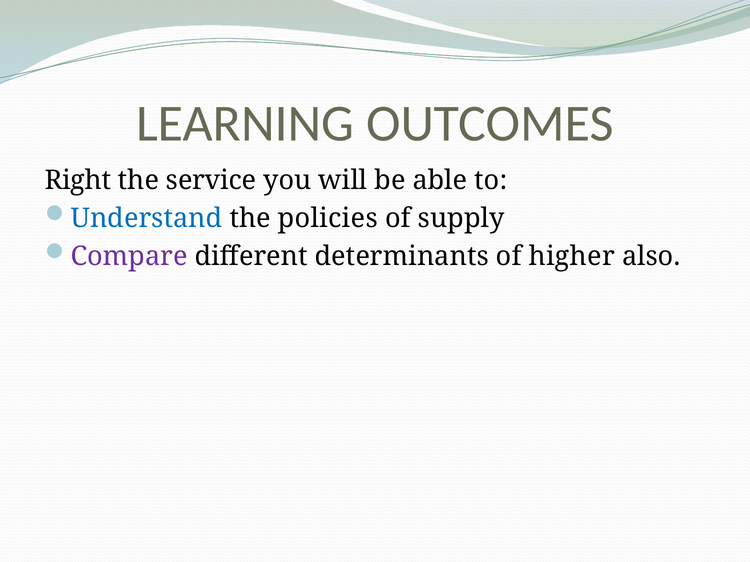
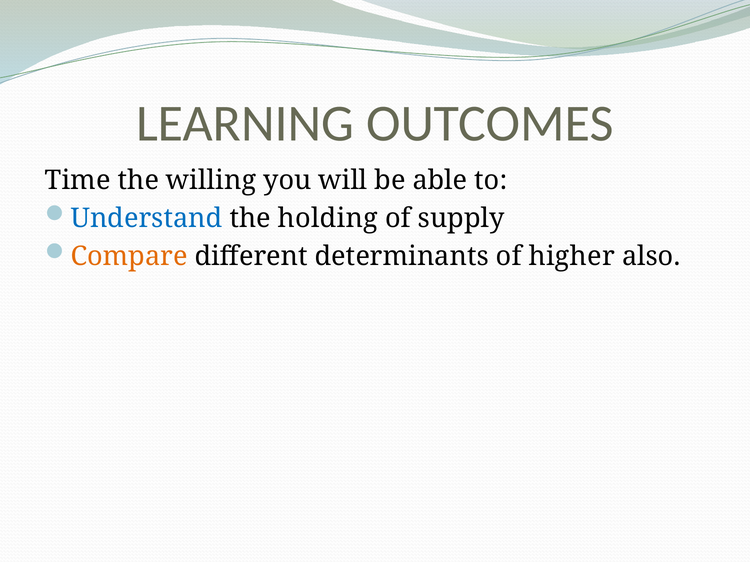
Right: Right -> Time (78, 181)
service: service -> willing (211, 181)
policies: policies -> holding (328, 218)
Compare colour: purple -> orange (129, 256)
